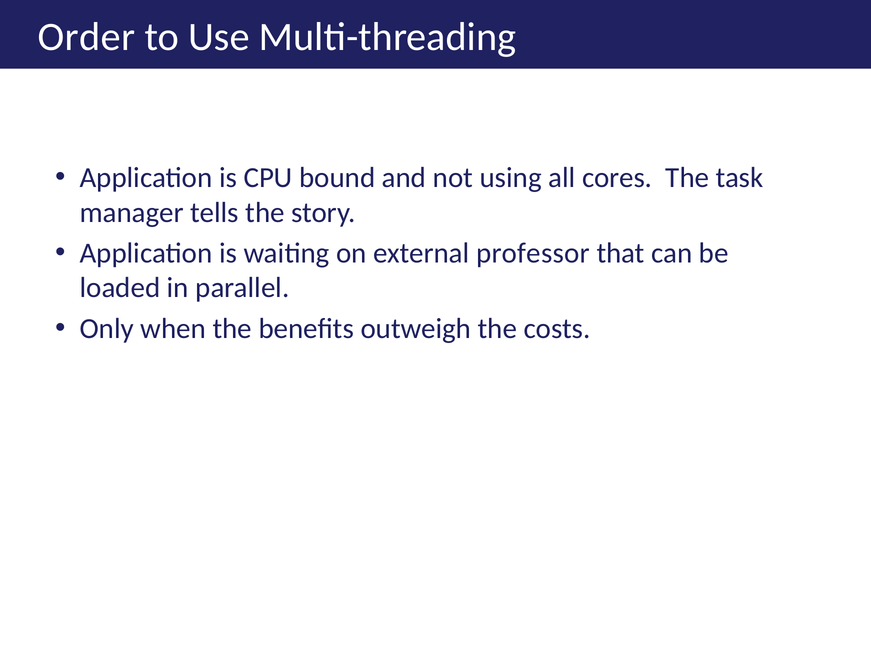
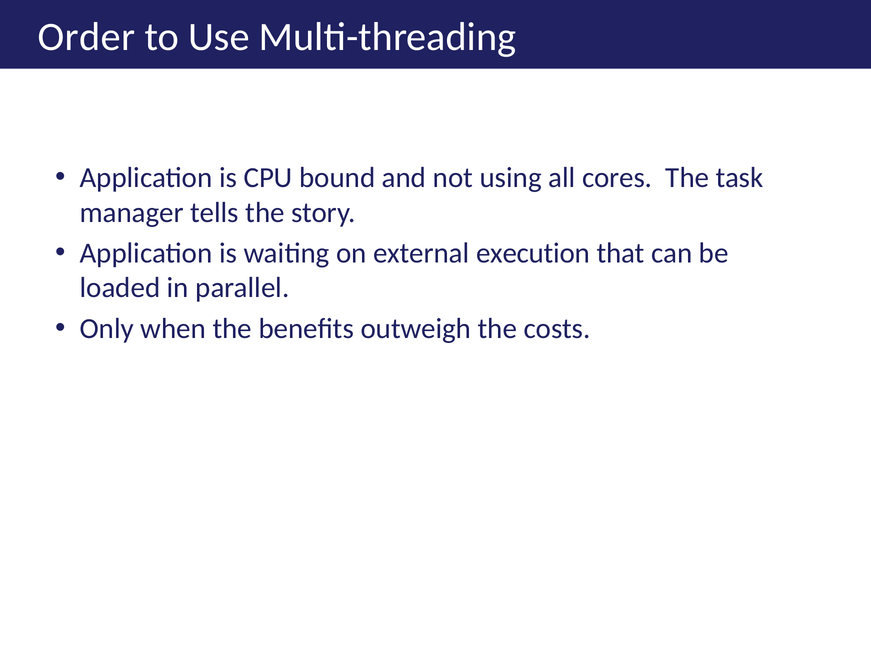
professor: professor -> execution (533, 253)
